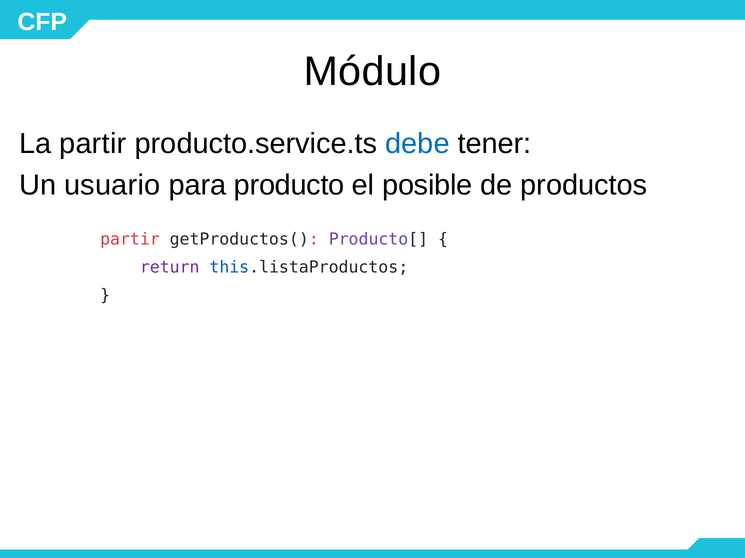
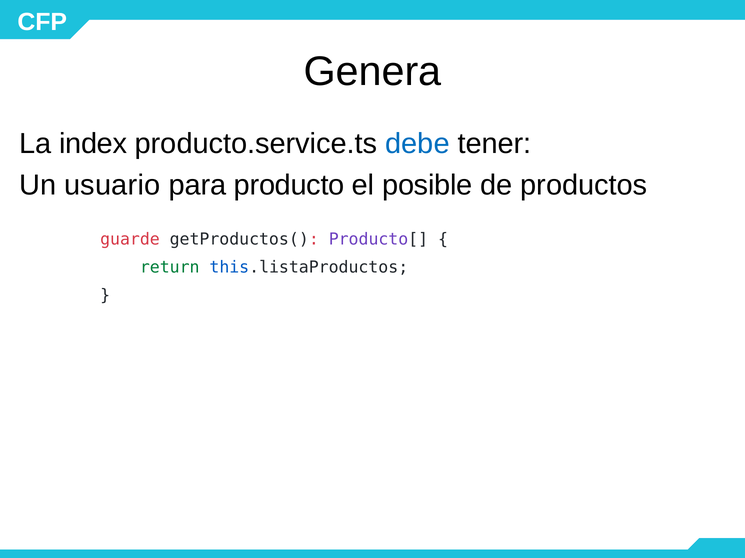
Módulo: Módulo -> Genera (372, 72)
La partir: partir -> index (93, 144)
partir: partir -> guarde (130, 239)
return colour: purple -> green (170, 268)
